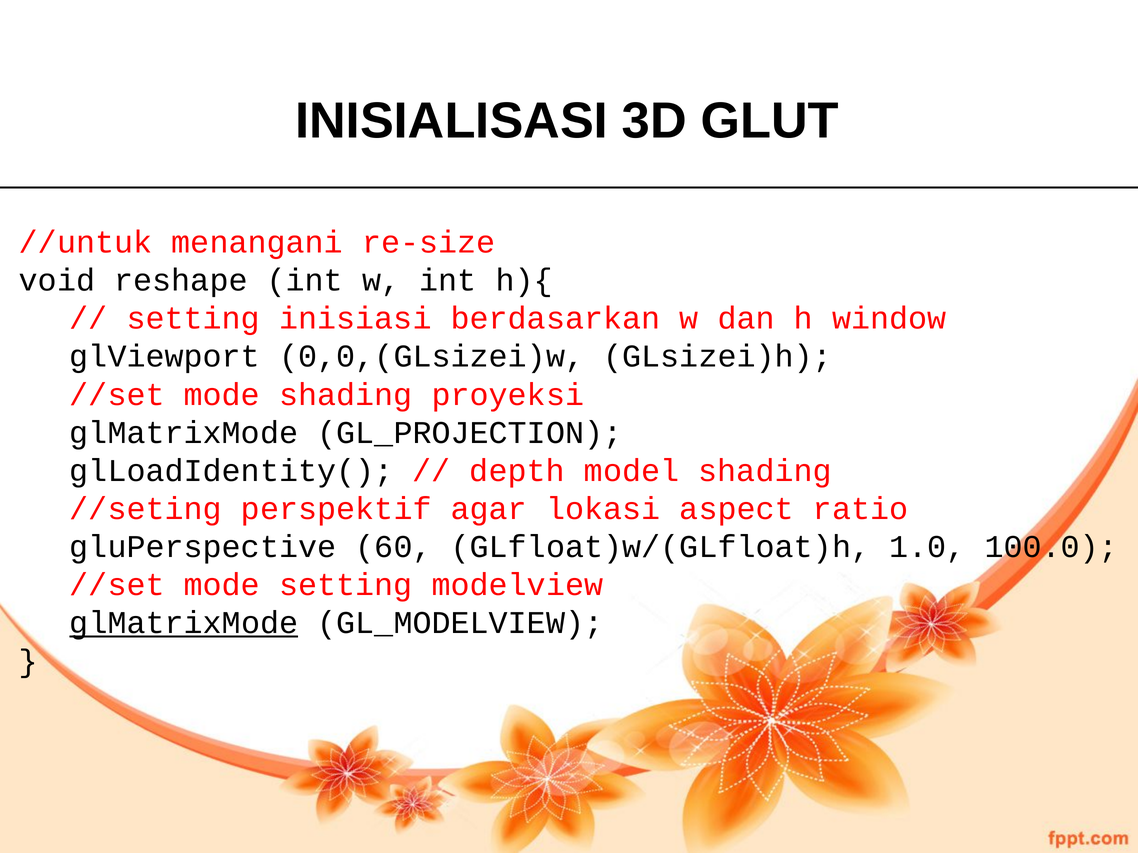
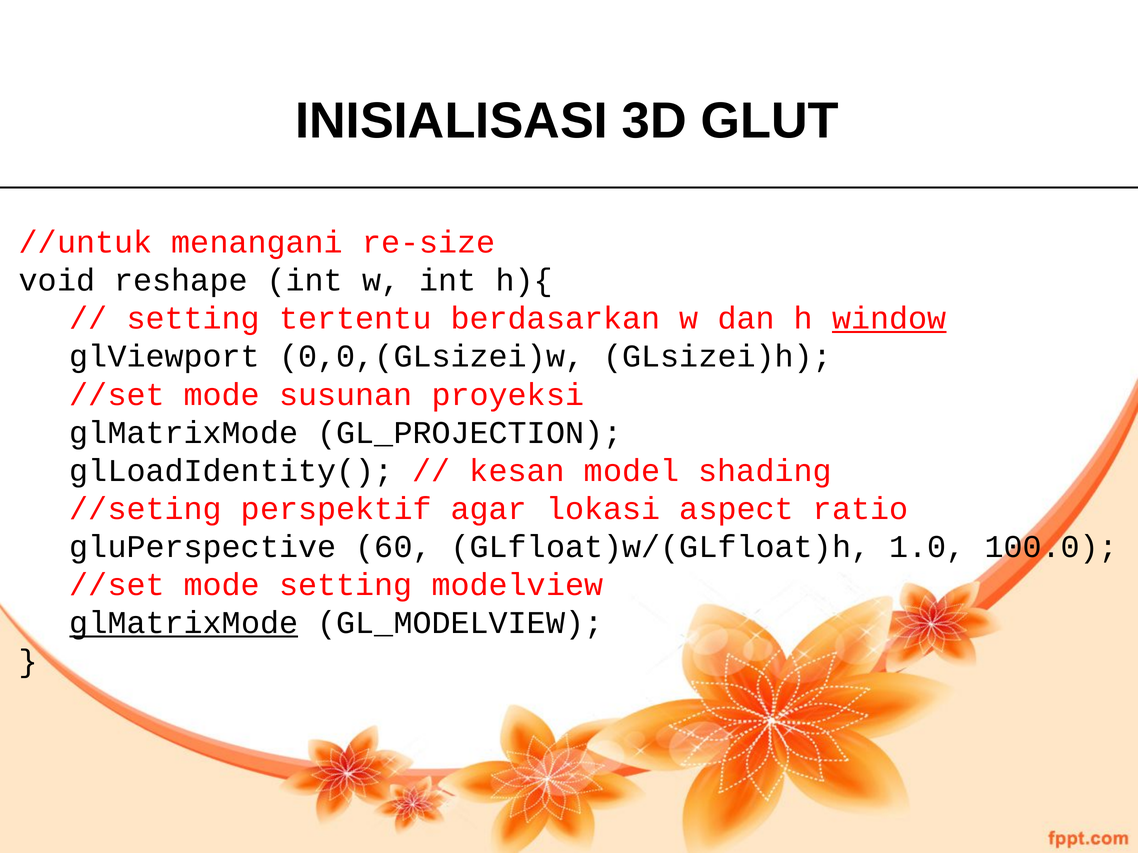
inisiasi: inisiasi -> tertentu (355, 318)
window underline: none -> present (889, 318)
mode shading: shading -> susunan (346, 394)
depth: depth -> kesan (517, 471)
